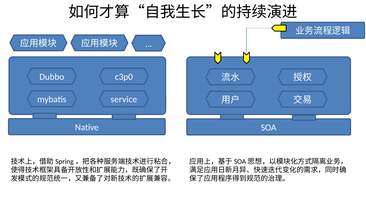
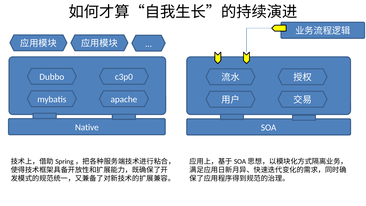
service: service -> apache (124, 99)
